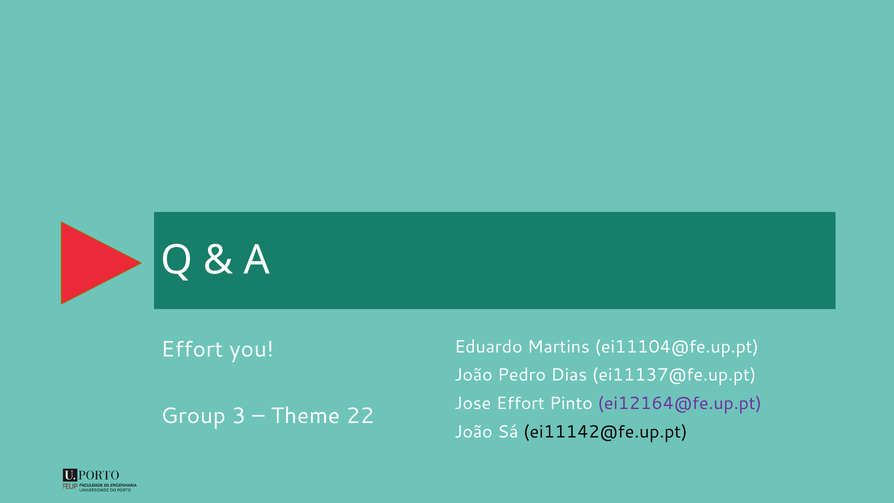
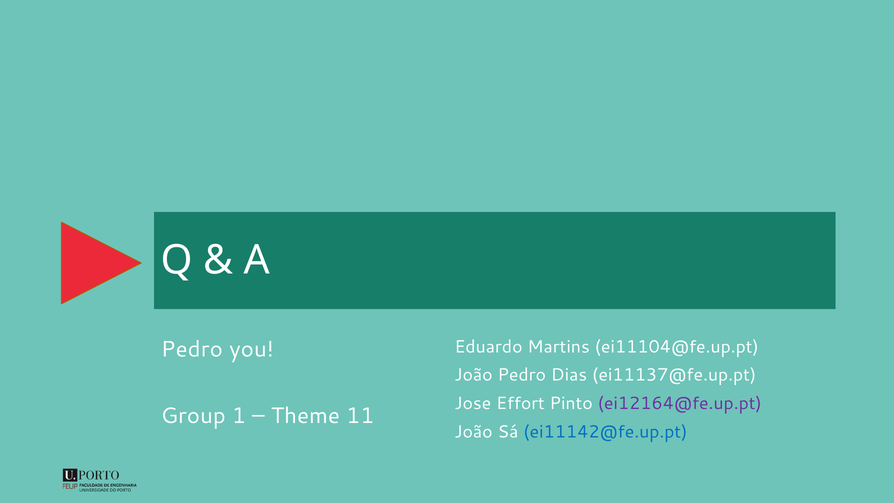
Effort: Effort -> Pedro (192, 349)
3: 3 -> 1 (239, 416)
22: 22 -> 11 (360, 416)
ei11142@fe.up.pt colour: black -> blue (605, 432)
